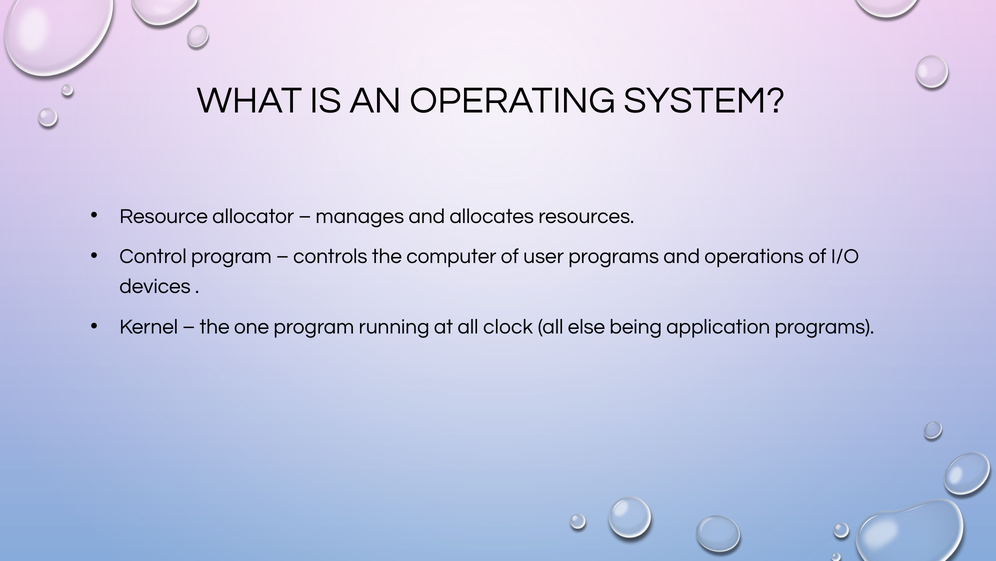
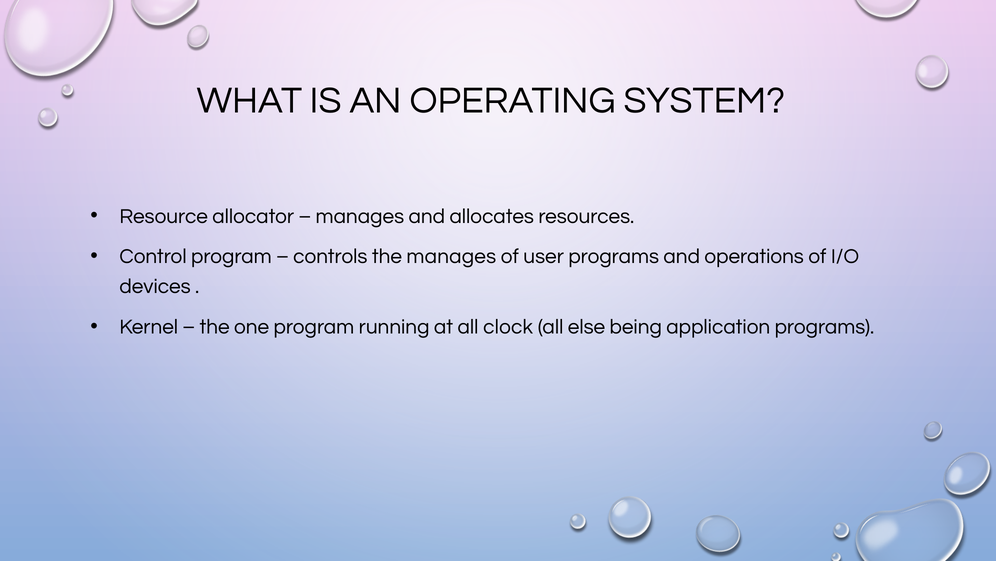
the computer: computer -> manages (451, 256)
